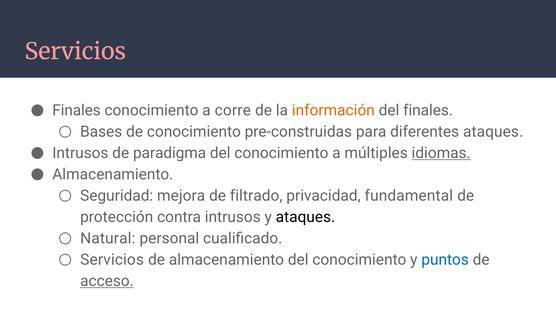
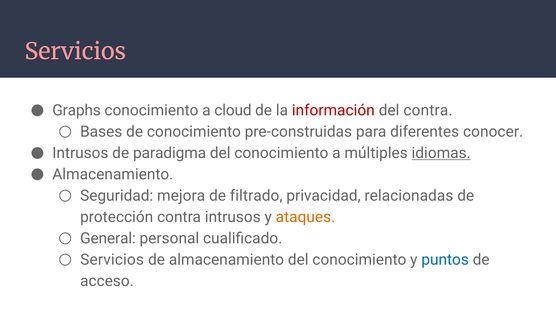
Finales: Finales -> Graphs (77, 110)
corre: corre -> cloud (233, 110)
información colour: orange -> red (333, 110)
del finales: finales -> contra (428, 110)
diferentes ataques: ataques -> conocer (493, 132)
fundamental: fundamental -> relacionadas (409, 196)
ataques colour: black -> orange (305, 217)
Natural: Natural -> General (108, 238)
acceso underline: present -> none (107, 281)
